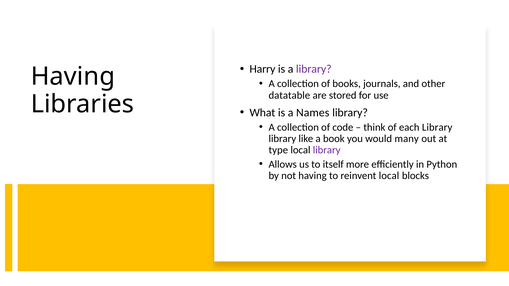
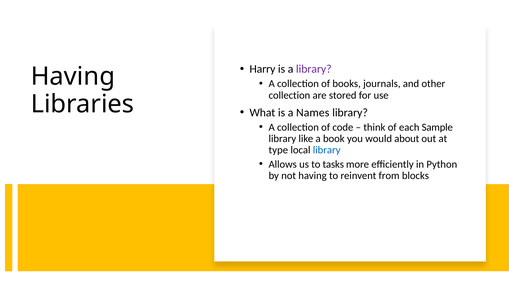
datatable: datatable -> collection (289, 95)
each Library: Library -> Sample (437, 127)
many: many -> about (407, 139)
library colour: purple -> blue (327, 150)
itself: itself -> tasks (333, 164)
reinvent local: local -> from (389, 176)
